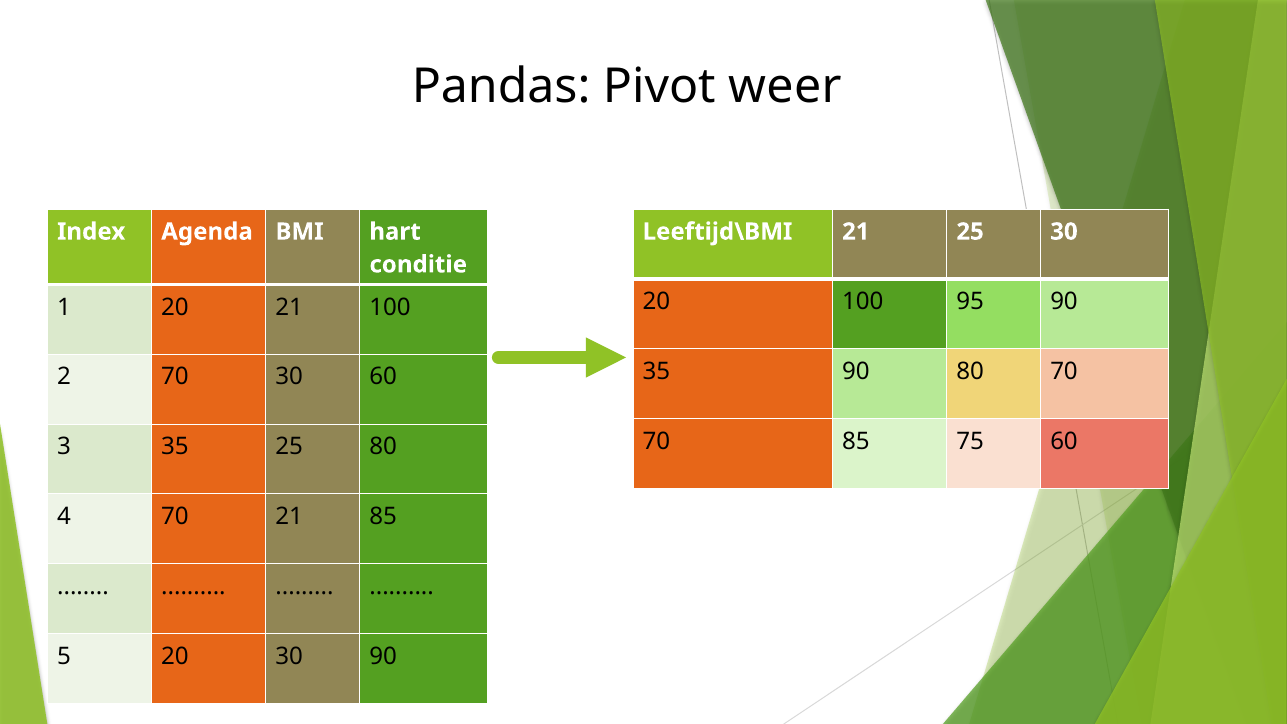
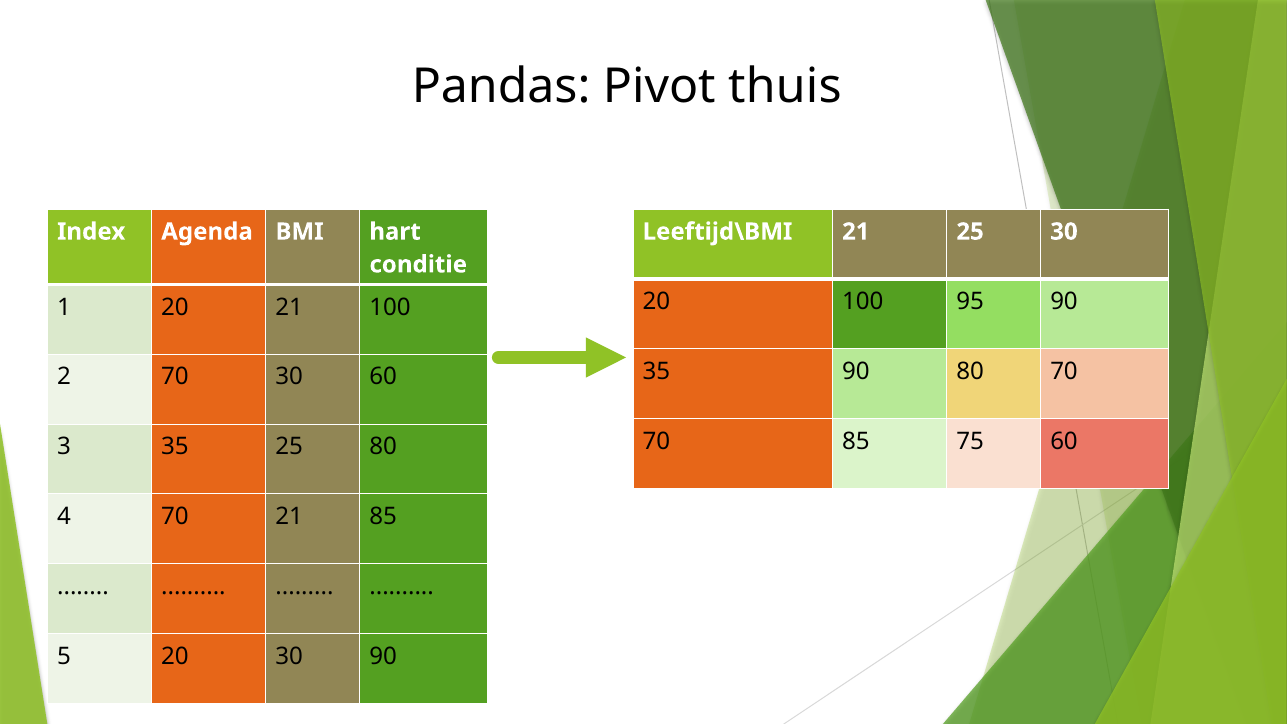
weer: weer -> thuis (785, 87)
